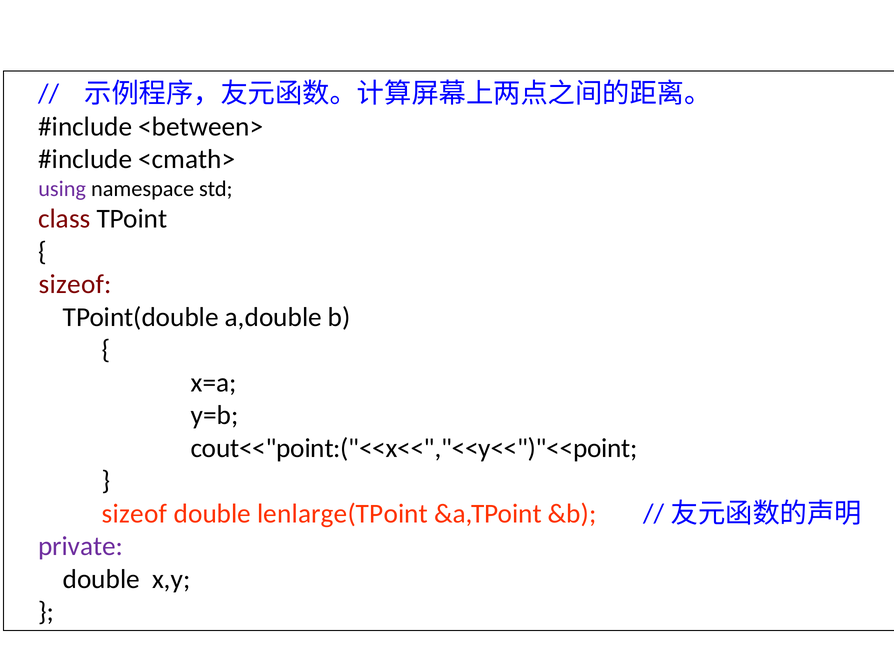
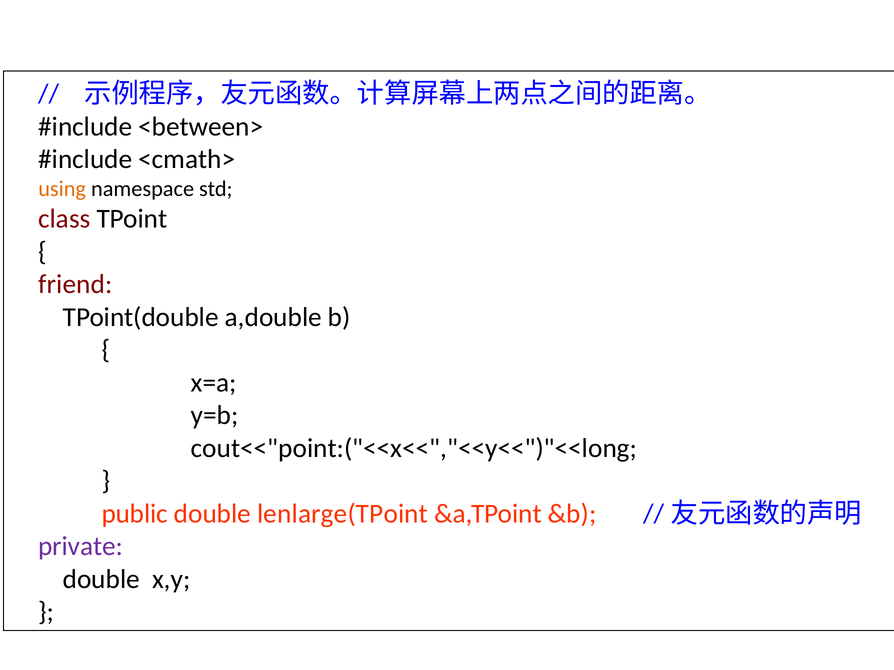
using colour: purple -> orange (62, 189)
sizeof: sizeof -> friend (75, 285)
cout<<"point:("<<x<<","<<y<<")"<<point: cout<<"point:("<<x<<","<<y<<")"<<point -> cout<<"point:("<<x<<","<<y<<")"<<long (414, 448)
sizeof: sizeof -> public (135, 514)
